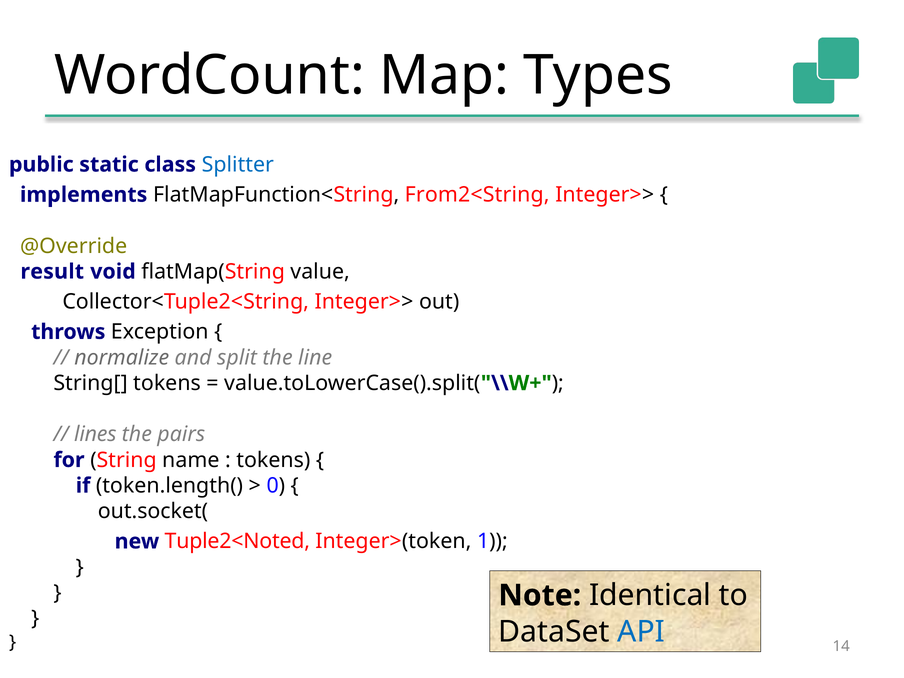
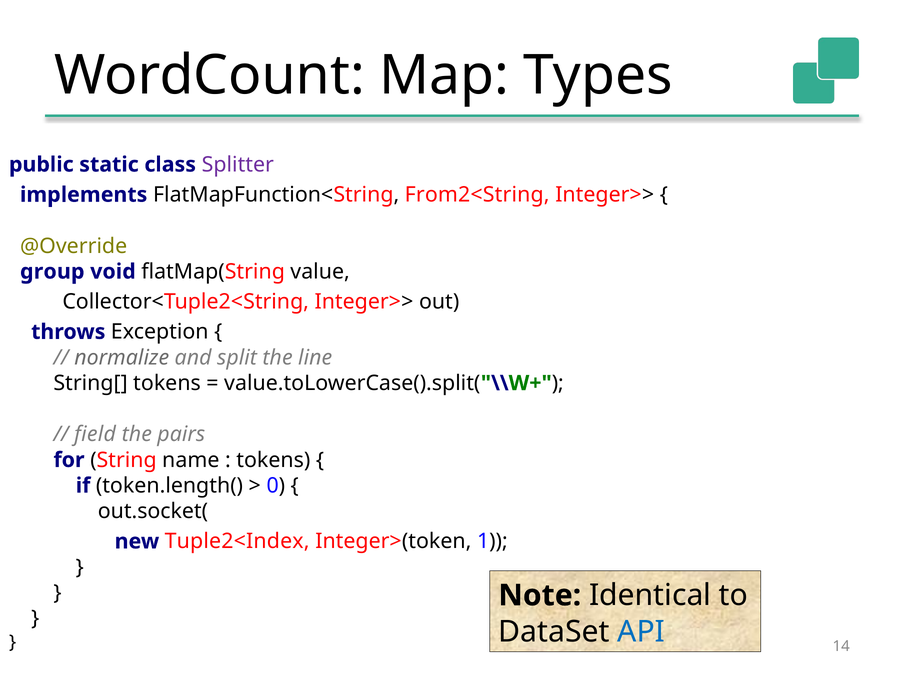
Splitter colour: blue -> purple (238, 165)
result: result -> group (52, 272)
lines: lines -> field (95, 434)
Tuple2<Noted: Tuple2<Noted -> Tuple2<Index (237, 541)
